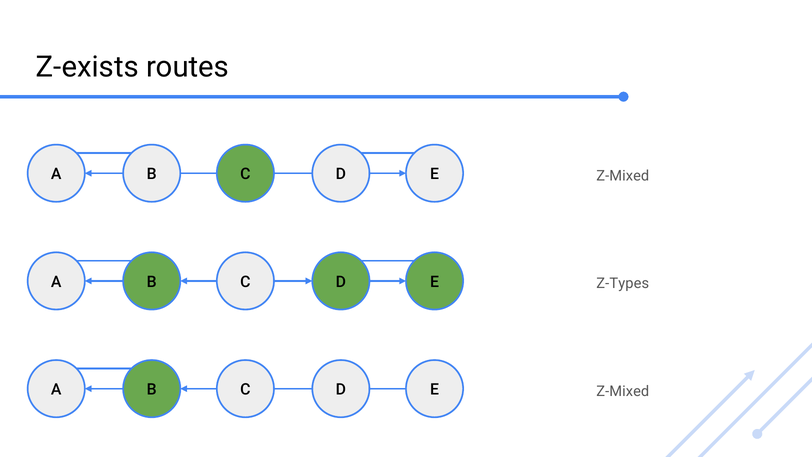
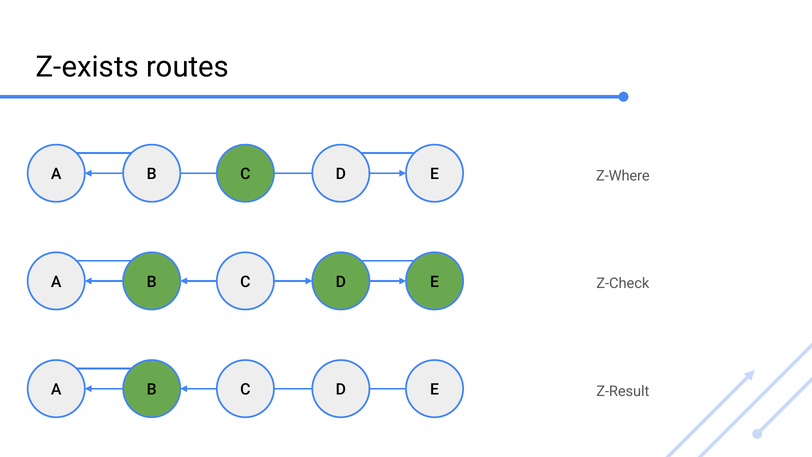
Z-Mixed: Z-Mixed -> Z-Where (623, 176)
Z-Types: Z-Types -> Z-Check (623, 283)
Z-Mixed: Z-Mixed -> Z-Result (623, 391)
